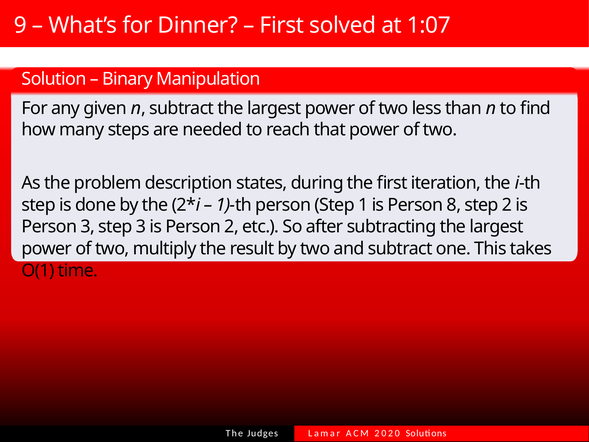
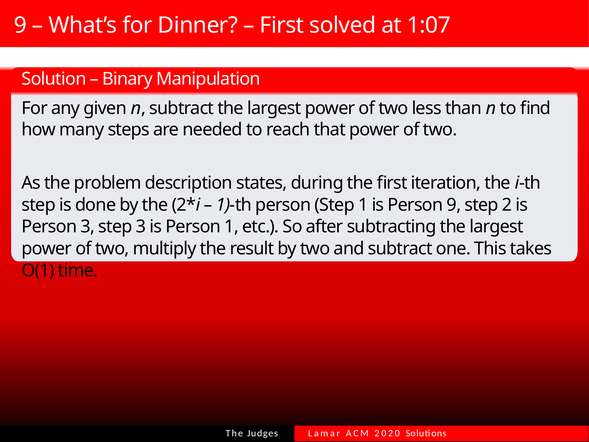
Person 8: 8 -> 9 (454, 205)
Person 2: 2 -> 1 (232, 227)
